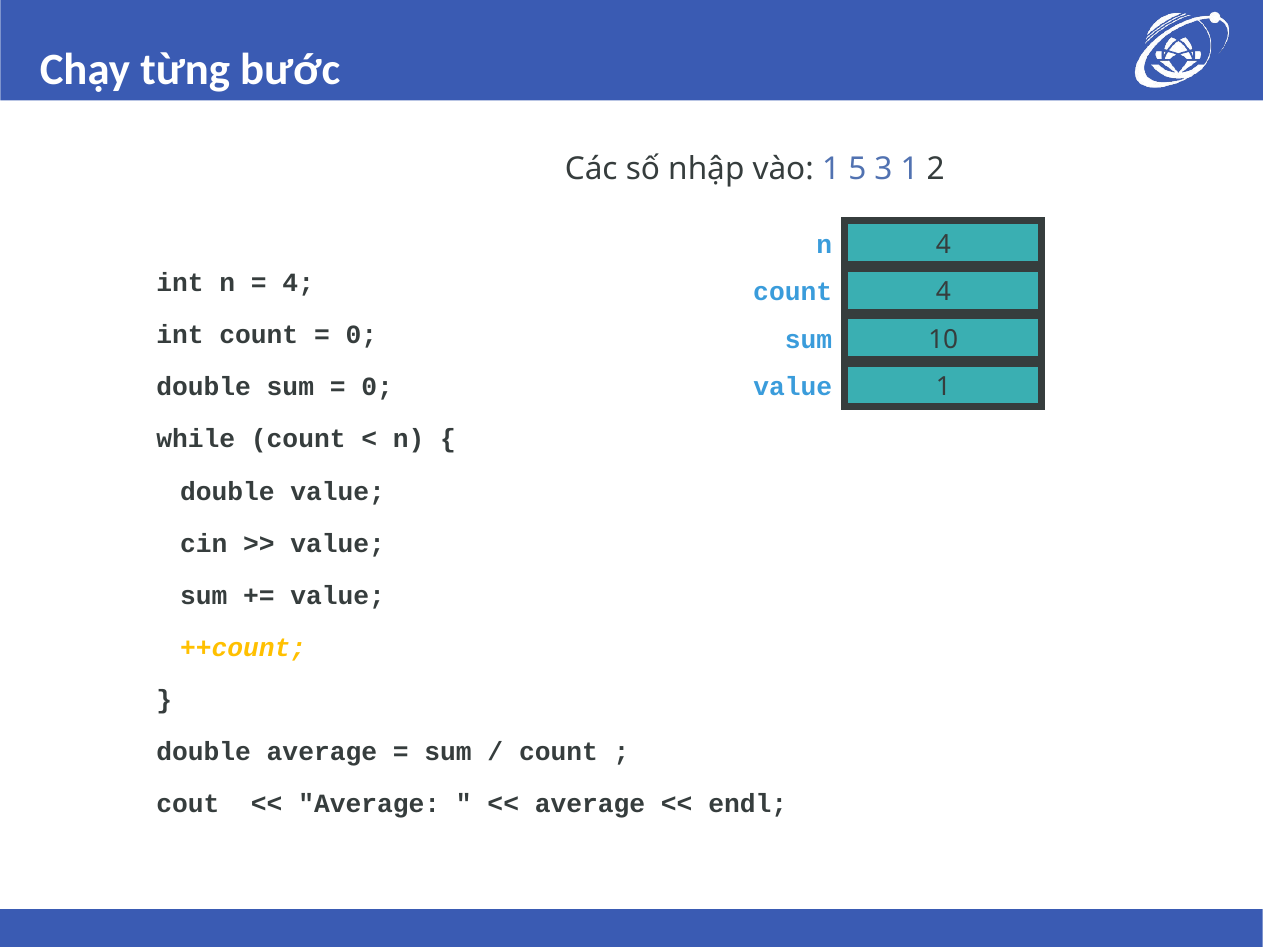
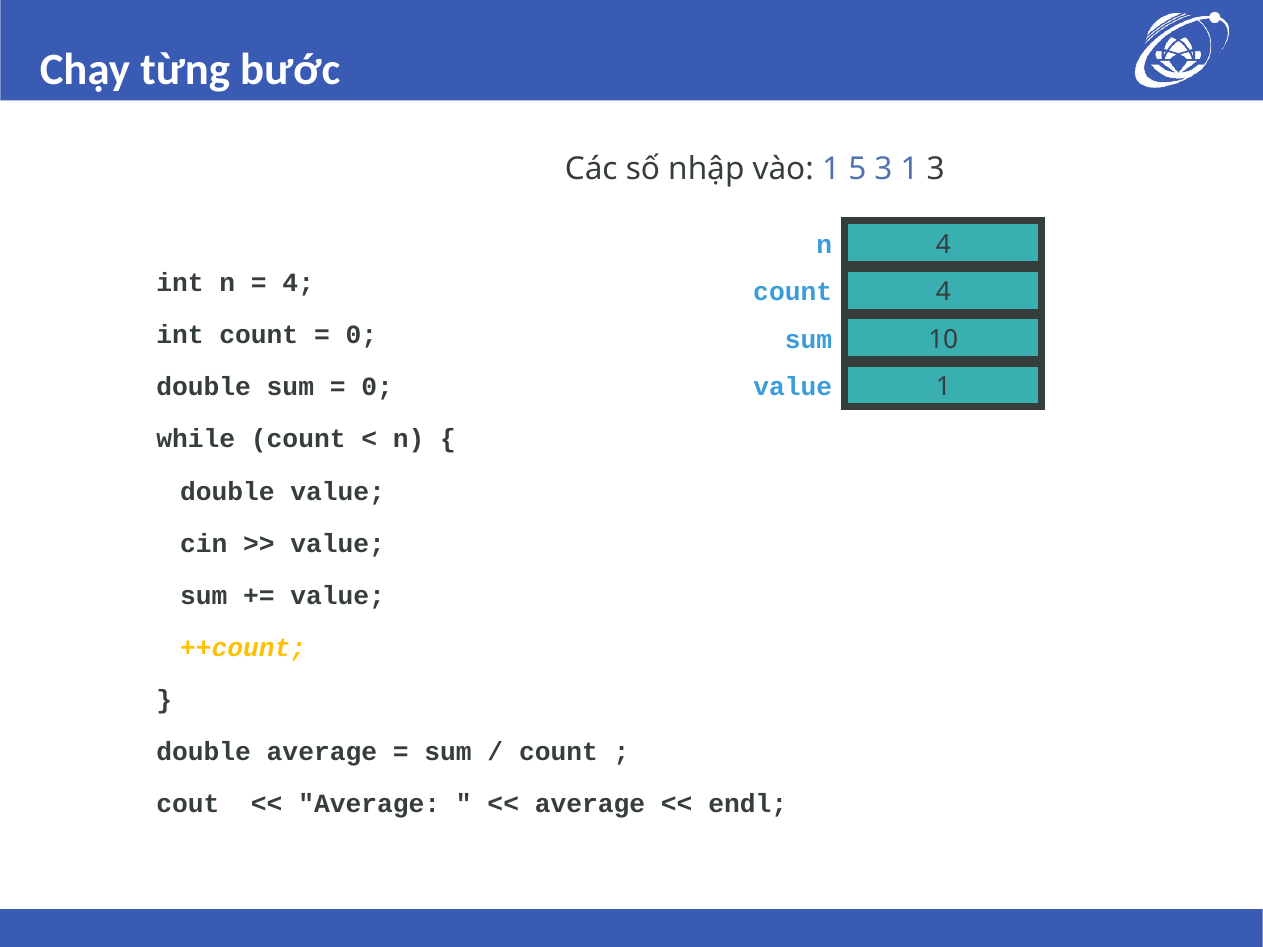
1 2: 2 -> 3 (936, 169)
